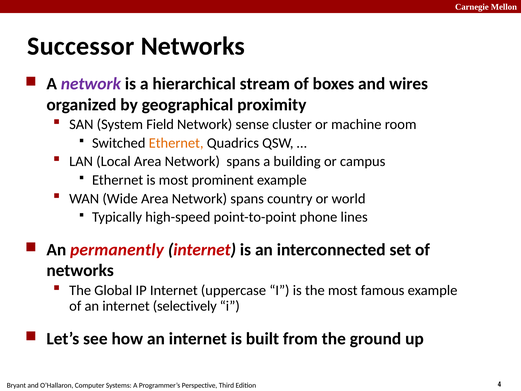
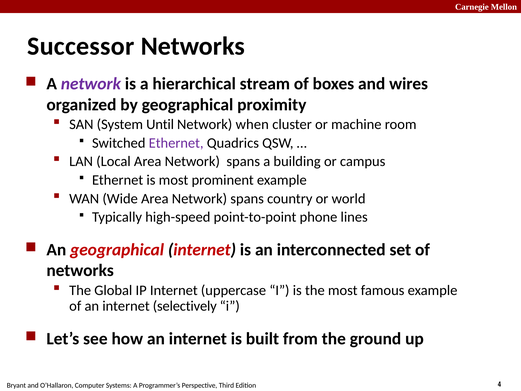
Field: Field -> Until (160, 124)
sense: sense -> when (252, 124)
Ethernet colour: orange -> purple (176, 143)
An permanently: permanently -> geographical (117, 250)
